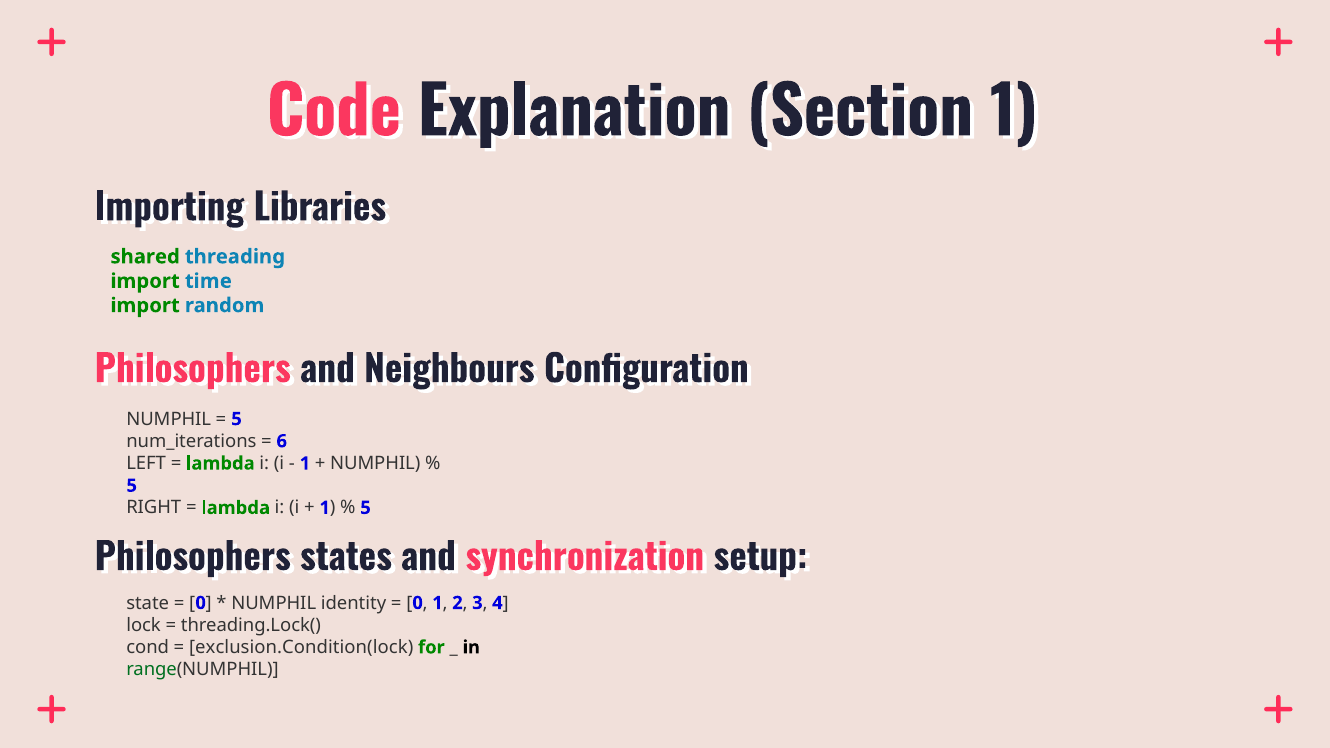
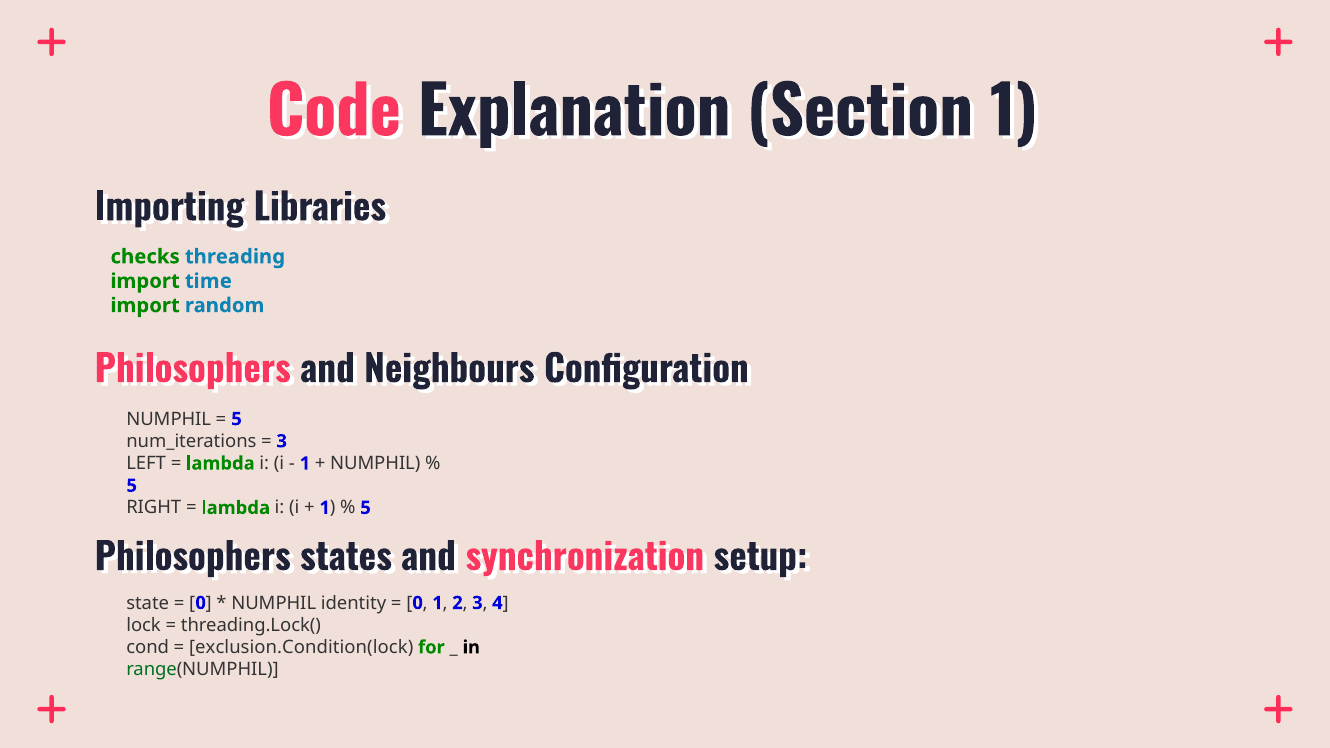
shared: shared -> checks (145, 257)
6: 6 -> 3 (282, 441)
